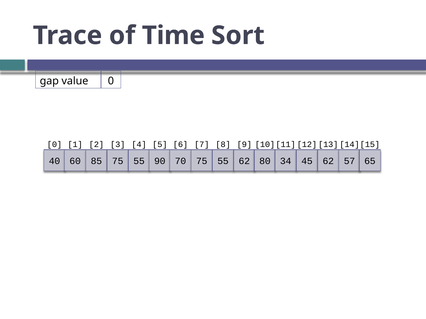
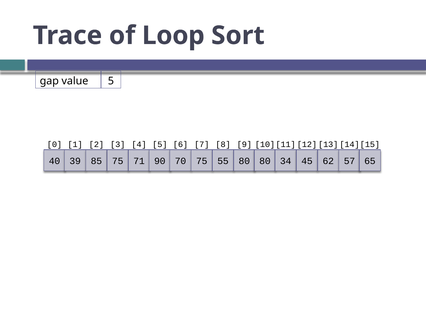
Time: Time -> Loop (173, 36)
value 0: 0 -> 5 (111, 81)
60: 60 -> 39 (75, 161)
85 75 55: 55 -> 71 (139, 161)
55 62: 62 -> 80 (244, 161)
